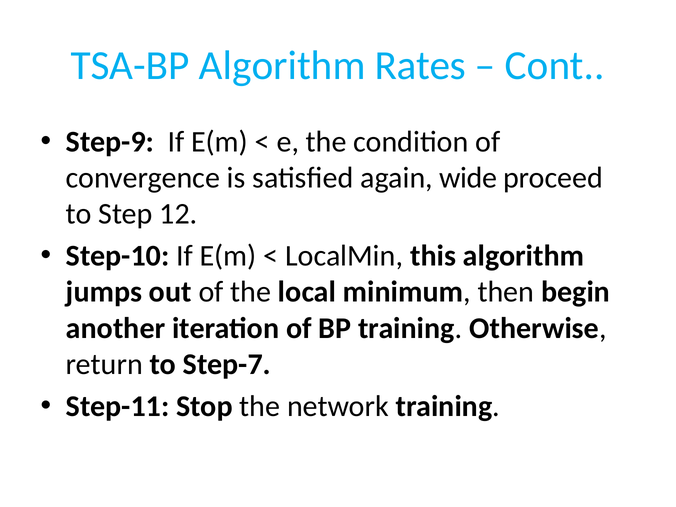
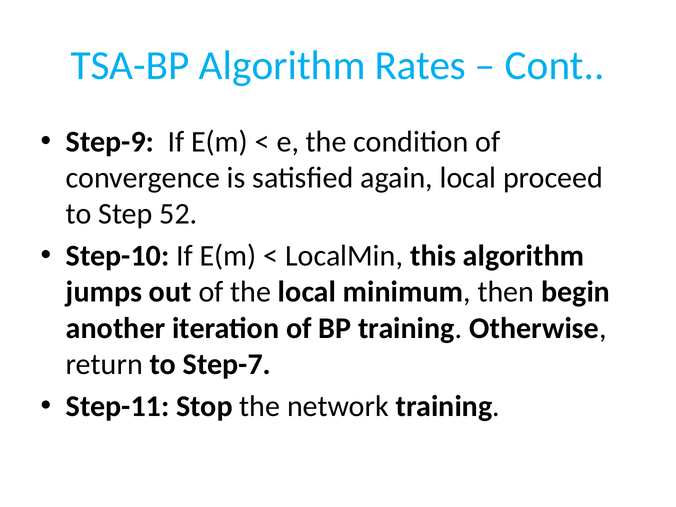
again wide: wide -> local (468, 178)
12: 12 -> 52 (178, 214)
